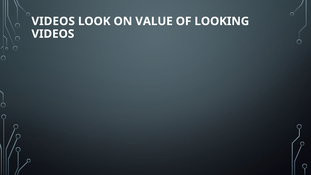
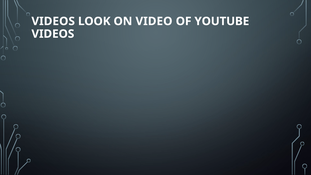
VALUE: VALUE -> VIDEO (154, 21)
LOOKING: LOOKING -> YOUTUBE (222, 21)
